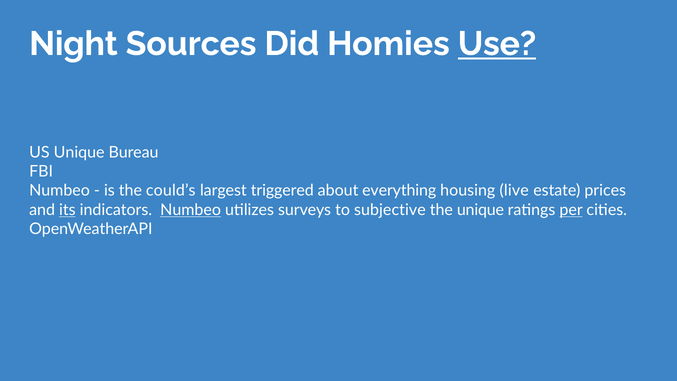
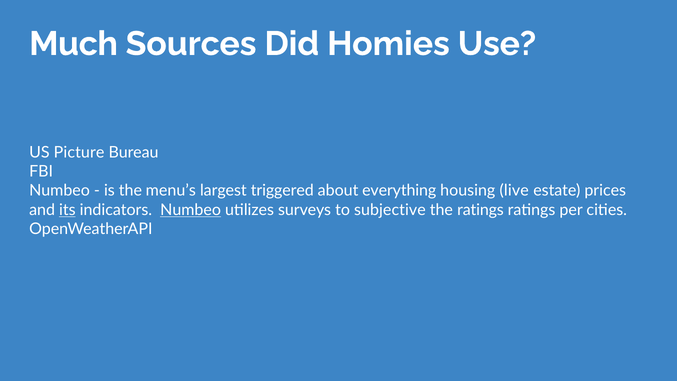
Night: Night -> Much (74, 44)
Use underline: present -> none (497, 44)
US Unique: Unique -> Picture (79, 152)
could’s: could’s -> menu’s (171, 191)
the unique: unique -> ratings (480, 210)
per underline: present -> none (571, 210)
